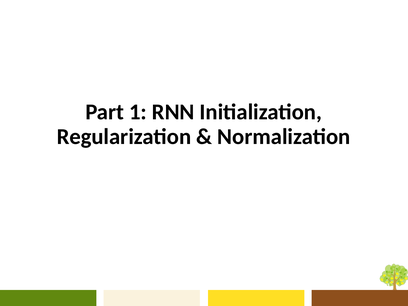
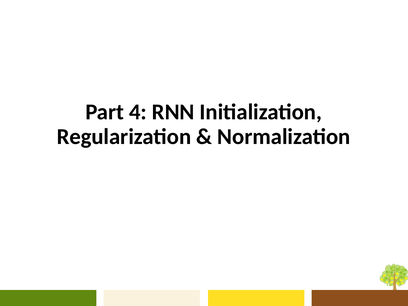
1: 1 -> 4 (138, 112)
